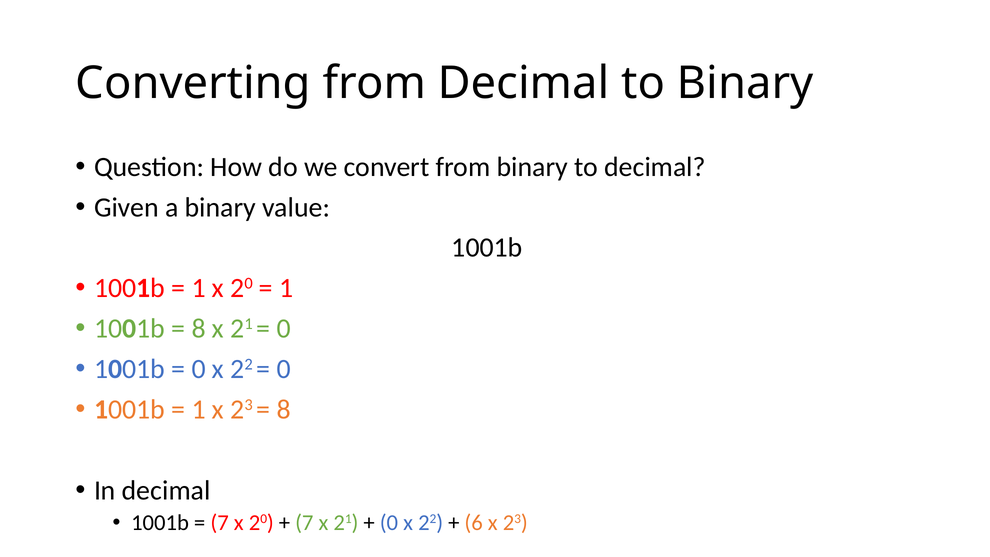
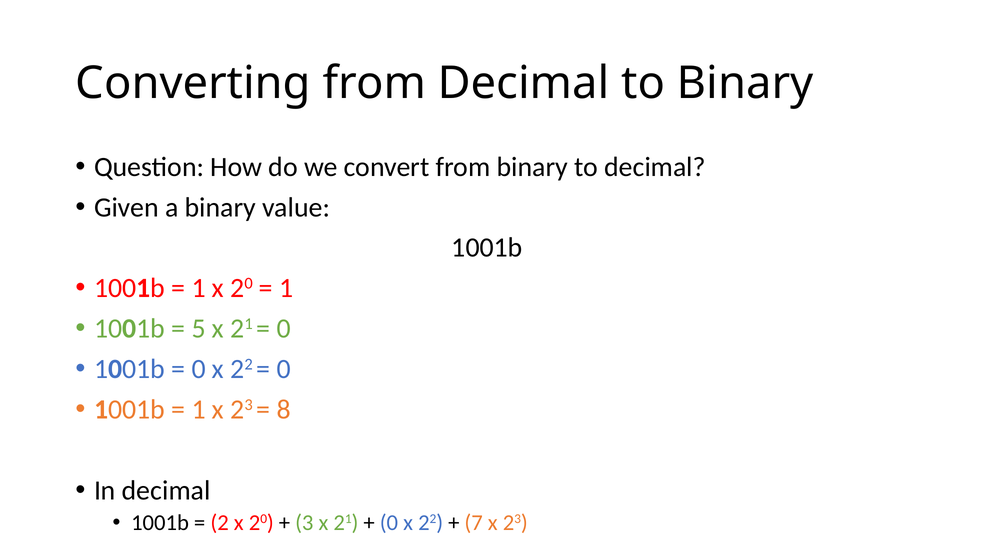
8: 8 -> 5 (199, 329)
7: 7 -> 2 (220, 523)
7: 7 -> 3 (304, 523)
6: 6 -> 7 (474, 523)
